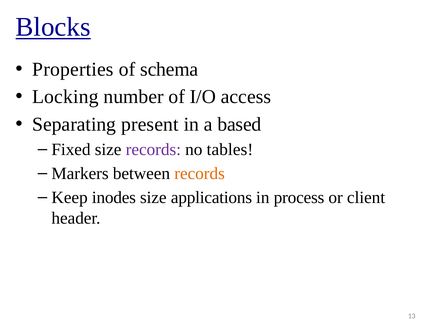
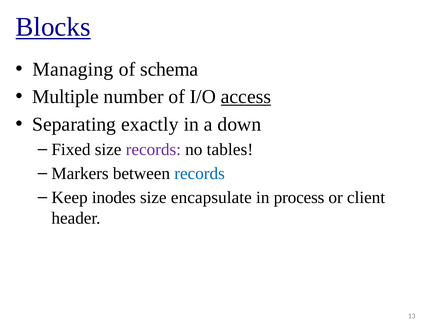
Properties: Properties -> Managing (73, 69)
Locking: Locking -> Multiple (65, 97)
access underline: none -> present (246, 97)
present: present -> exactly (150, 124)
based: based -> down (239, 124)
records colour: orange -> blue (200, 174)
applications: applications -> encapsulate (211, 198)
